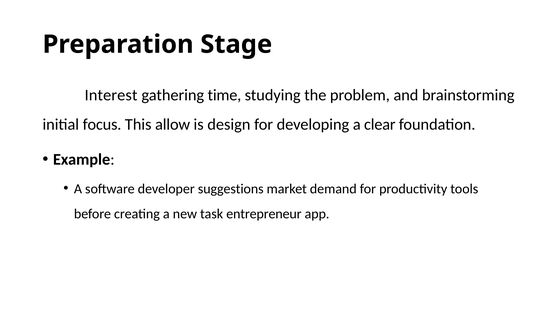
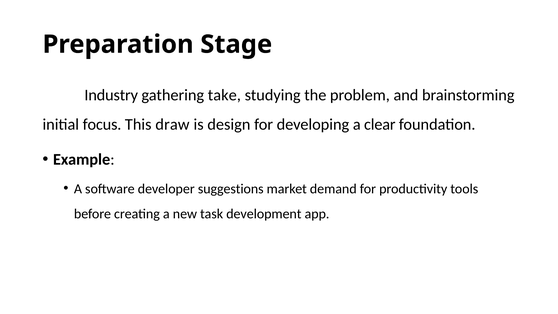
Interest: Interest -> Industry (111, 95)
time: time -> take (224, 95)
allow: allow -> draw (172, 124)
entrepreneur: entrepreneur -> development (264, 214)
